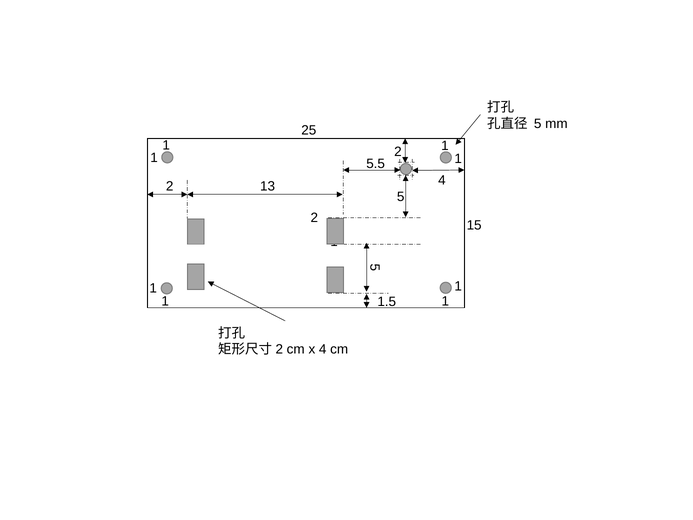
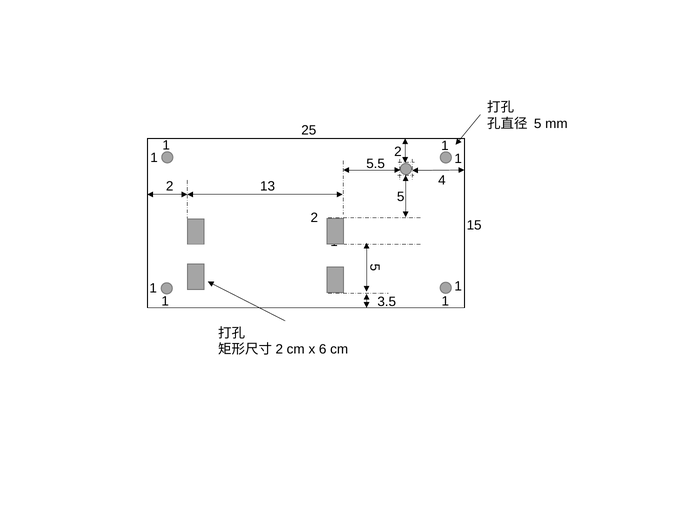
1.5: 1.5 -> 3.5 (387, 302)
x 4: 4 -> 6 (323, 349)
